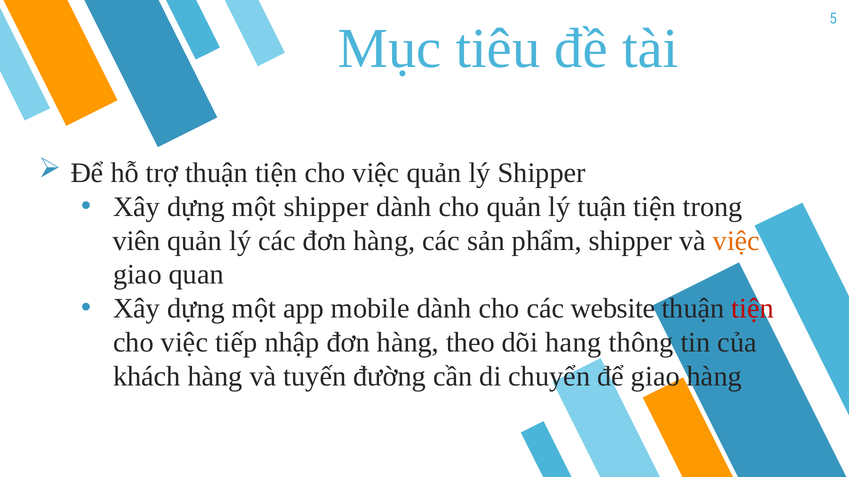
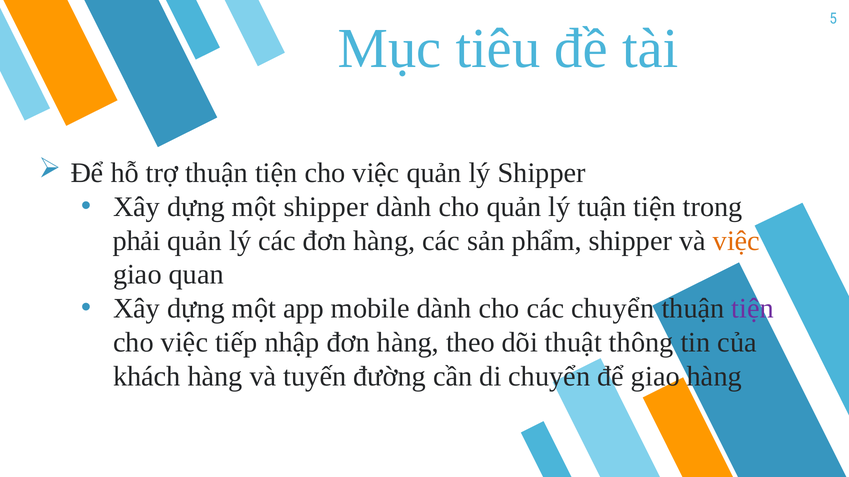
viên: viên -> phải (137, 241)
các website: website -> chuyển (613, 309)
tiện colour: red -> purple (753, 309)
hang: hang -> thuật (573, 343)
